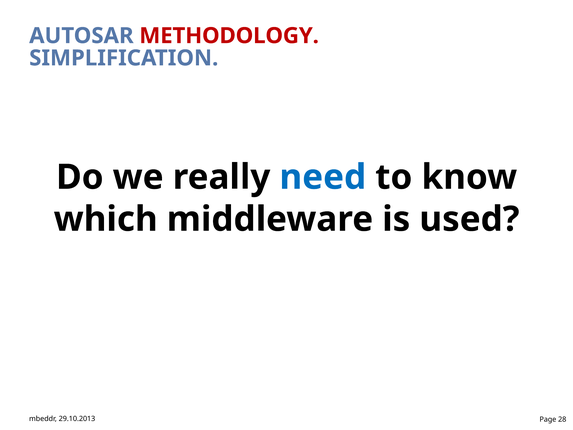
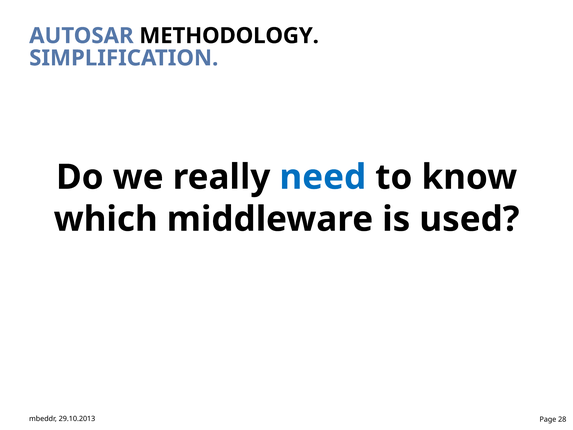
METHODOLOGY colour: red -> black (229, 36)
